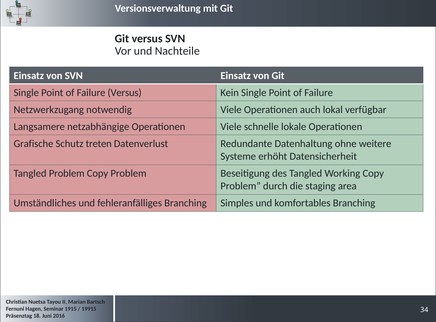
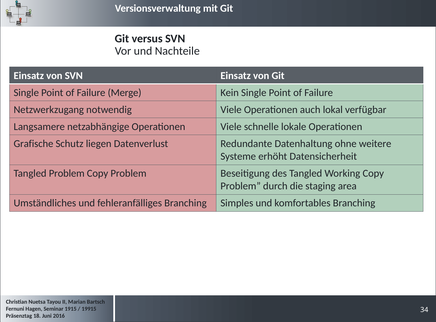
Failure Versus: Versus -> Merge (125, 93)
treten: treten -> liegen (99, 144)
